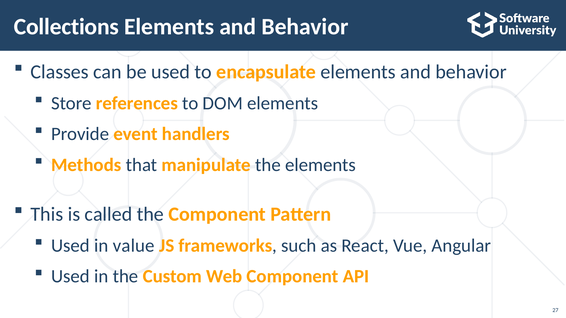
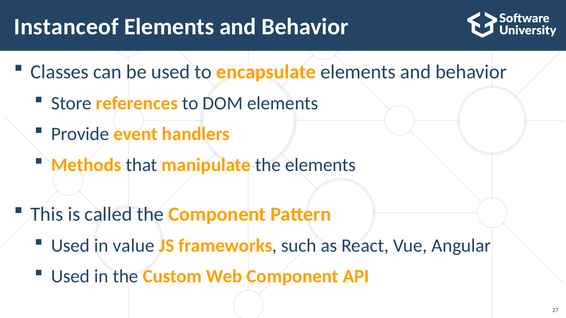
Collections: Collections -> Instanceof (66, 27)
